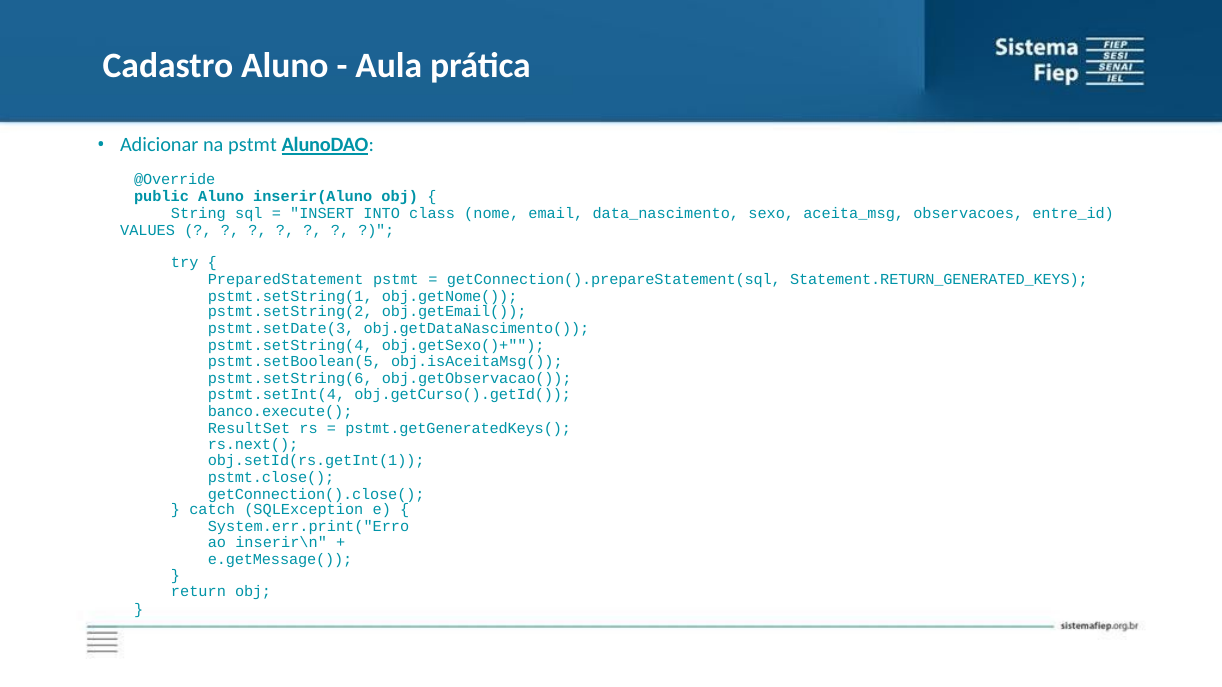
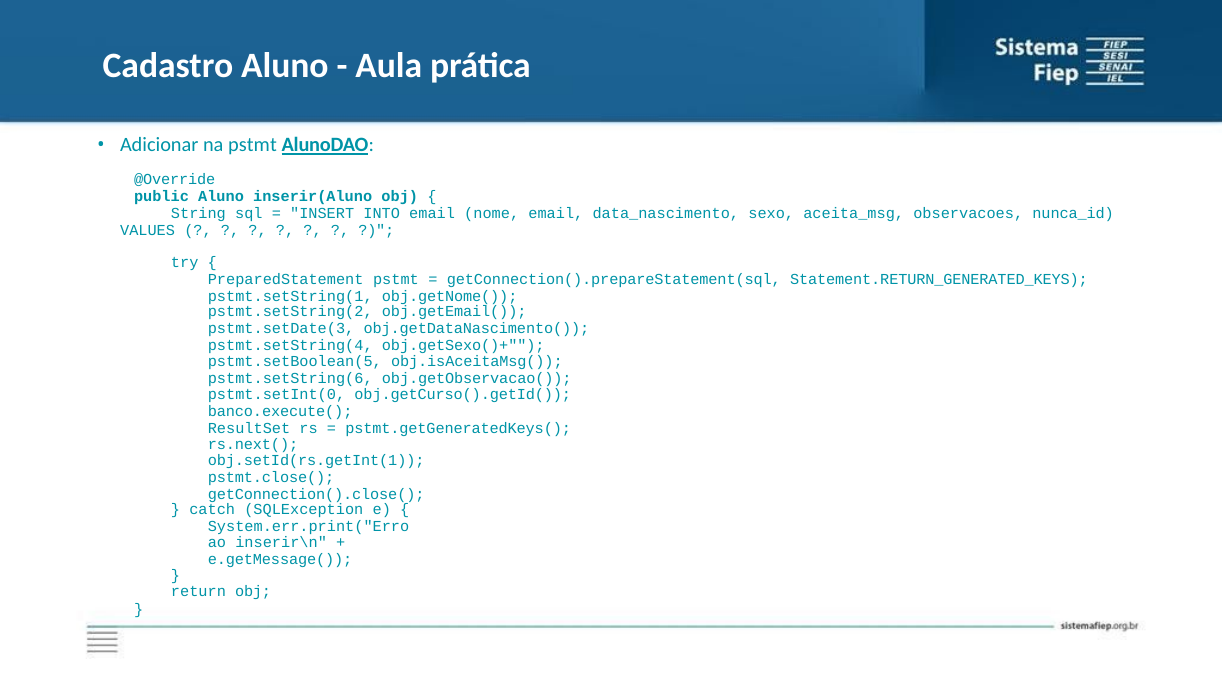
INTO class: class -> email (432, 214)
entre_id: entre_id -> nunca_id (1073, 214)
pstmt.setInt(4: pstmt.setInt(4 -> pstmt.setInt(0 (277, 395)
